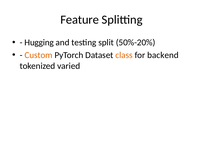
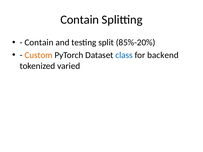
Feature: Feature -> Contain (80, 20)
Hugging: Hugging -> Contain (39, 43)
50%-20%: 50%-20% -> 85%-20% (136, 43)
class colour: orange -> blue (124, 55)
